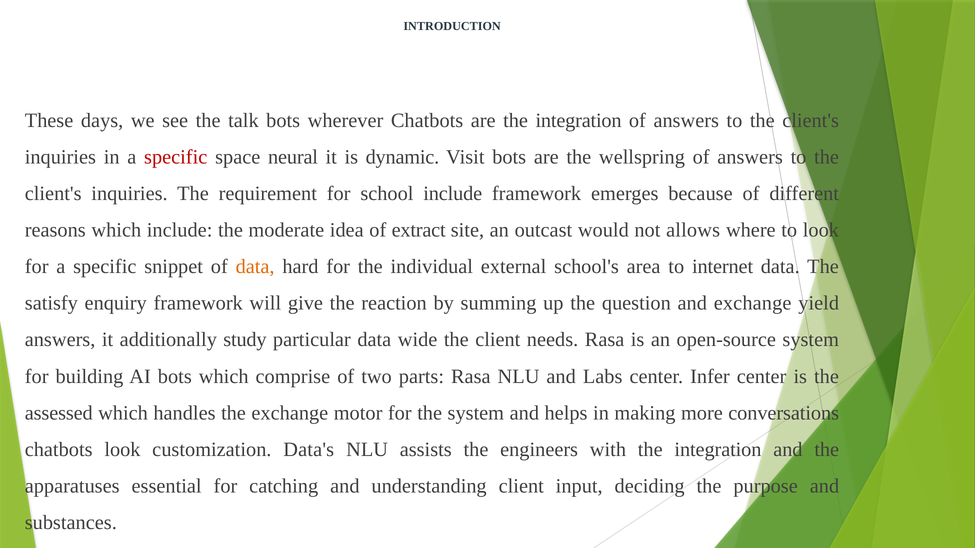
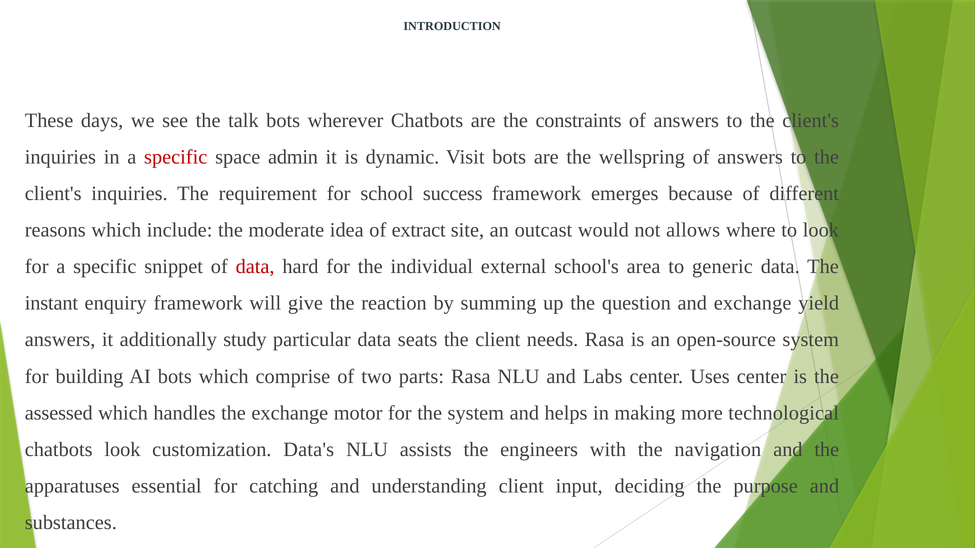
are the integration: integration -> constraints (579, 121)
neural: neural -> admin (293, 157)
school include: include -> success (453, 194)
data colour: orange -> red (255, 267)
internet: internet -> generic (722, 267)
satisfy: satisfy -> instant (51, 303)
wide: wide -> seats (418, 340)
Infer: Infer -> Uses (710, 377)
conversations: conversations -> technological (784, 413)
with the integration: integration -> navigation (718, 450)
